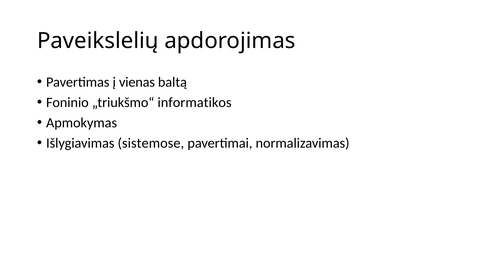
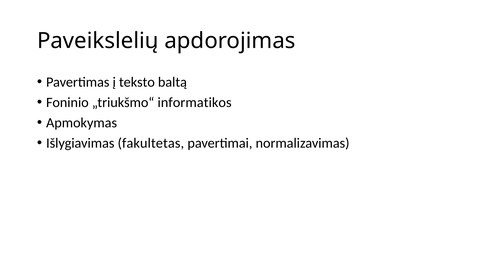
vienas: vienas -> teksto (137, 82)
sistemose: sistemose -> fakultetas (151, 143)
